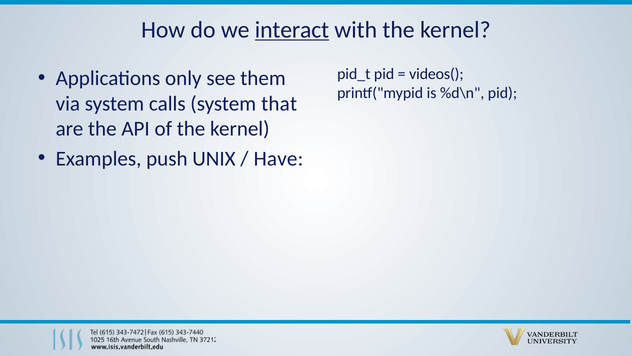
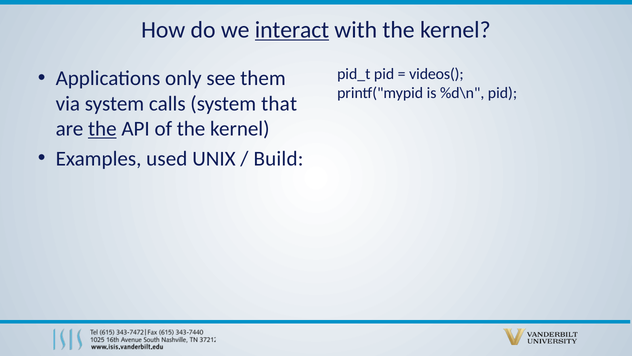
the underline: none -> present (102, 129)
push: push -> used (167, 158)
Have: Have -> Build (278, 158)
